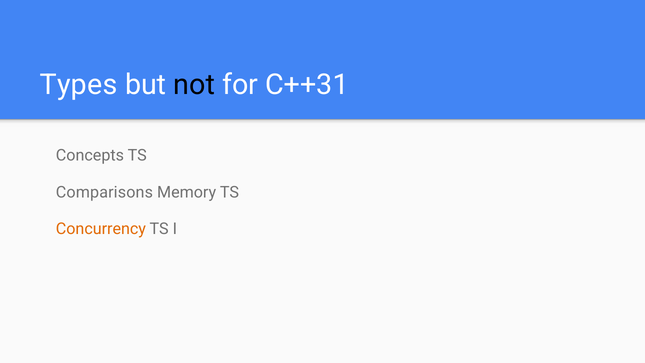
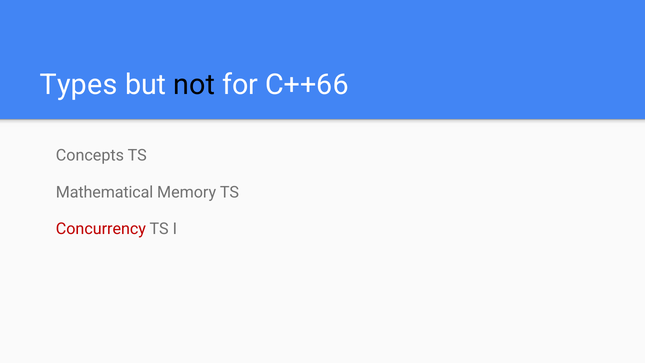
C++31: C++31 -> C++66 (307, 85)
Comparisons: Comparisons -> Mathematical (105, 192)
Concurrency colour: orange -> red (101, 229)
